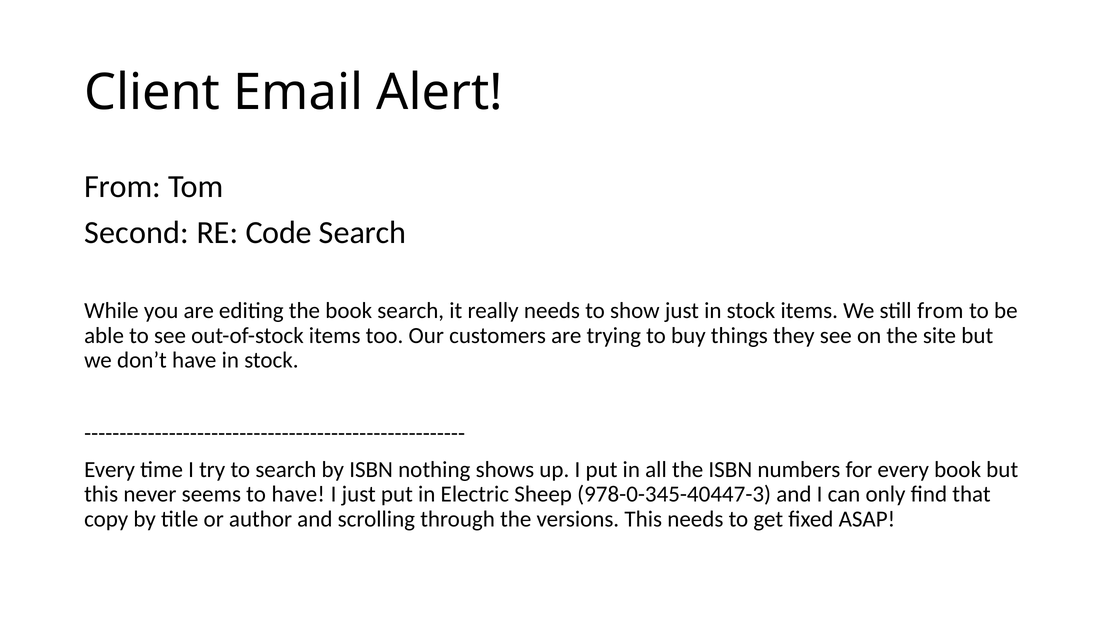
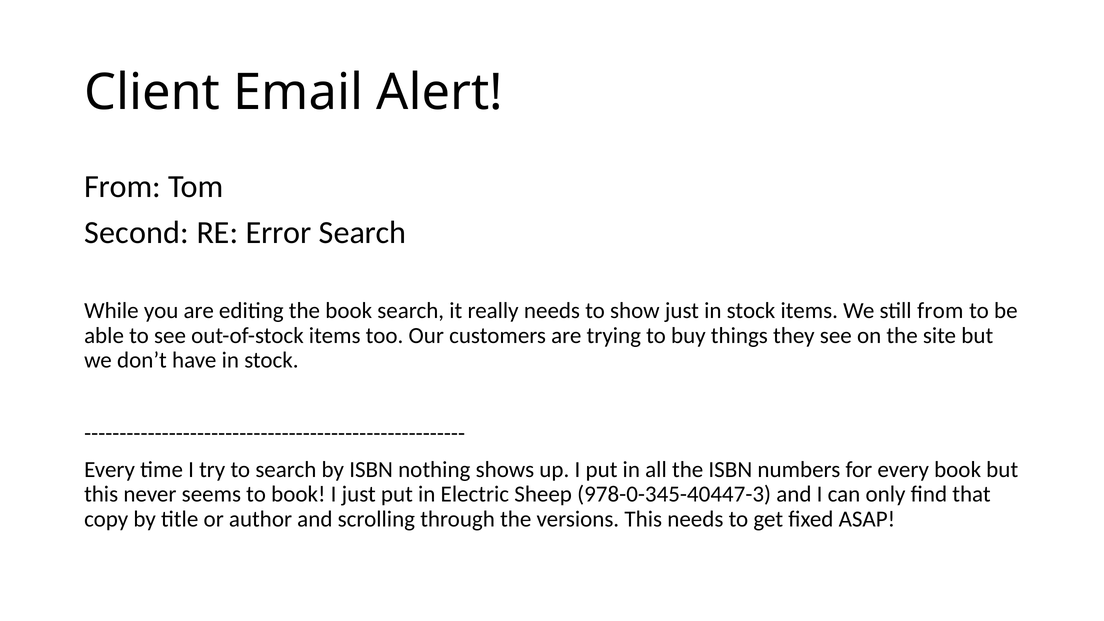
Code: Code -> Error (279, 233)
to have: have -> book (298, 494)
